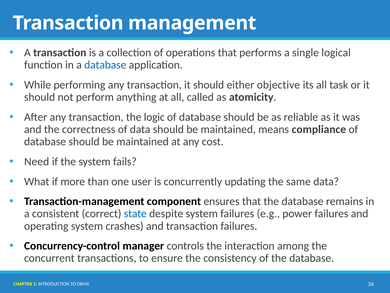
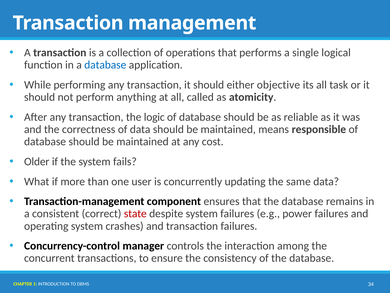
compliance: compliance -> responsible (319, 129)
Need: Need -> Older (37, 161)
state colour: blue -> red (135, 213)
